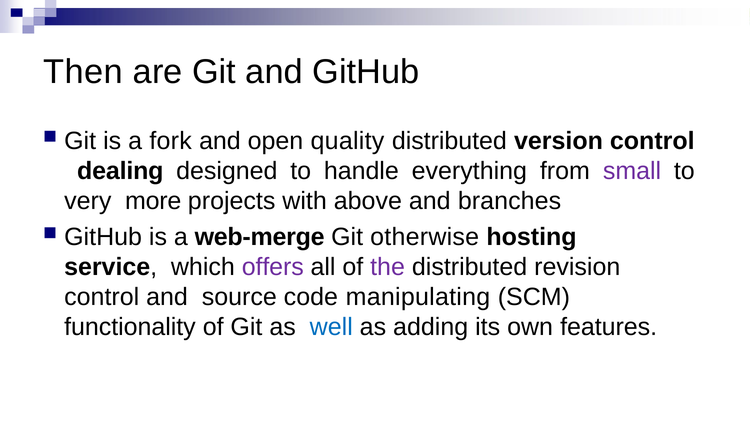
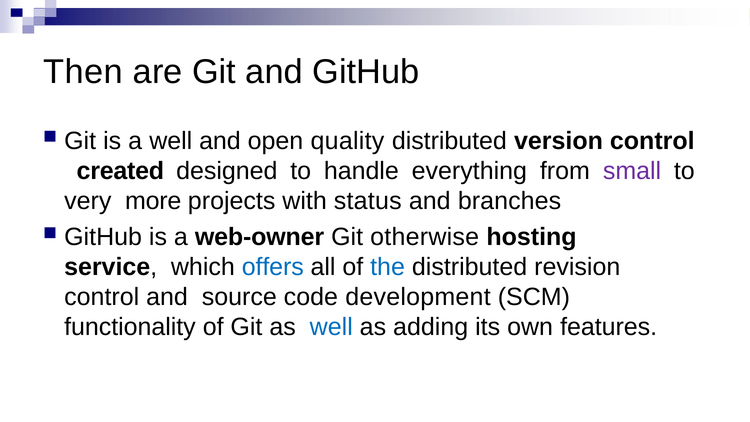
a fork: fork -> well (171, 141)
dealing: dealing -> created (120, 171)
above: above -> status (368, 201)
web-merge: web-merge -> web-owner (260, 237)
offers colour: purple -> blue (273, 267)
the colour: purple -> blue (388, 267)
manipulating: manipulating -> development (418, 297)
